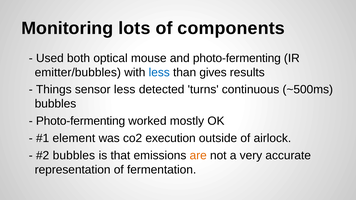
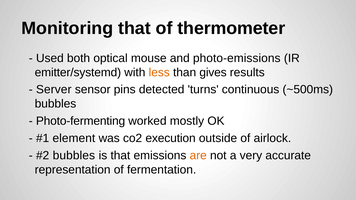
Monitoring lots: lots -> that (134, 28)
components: components -> thermometer (231, 28)
and photo-fermenting: photo-fermenting -> photo-emissions (237, 58)
emitter/bubbles: emitter/bubbles -> emitter/systemd (78, 72)
less colour: blue -> orange (159, 72)
Things: Things -> Server (54, 90)
sensor less: less -> pins (125, 90)
